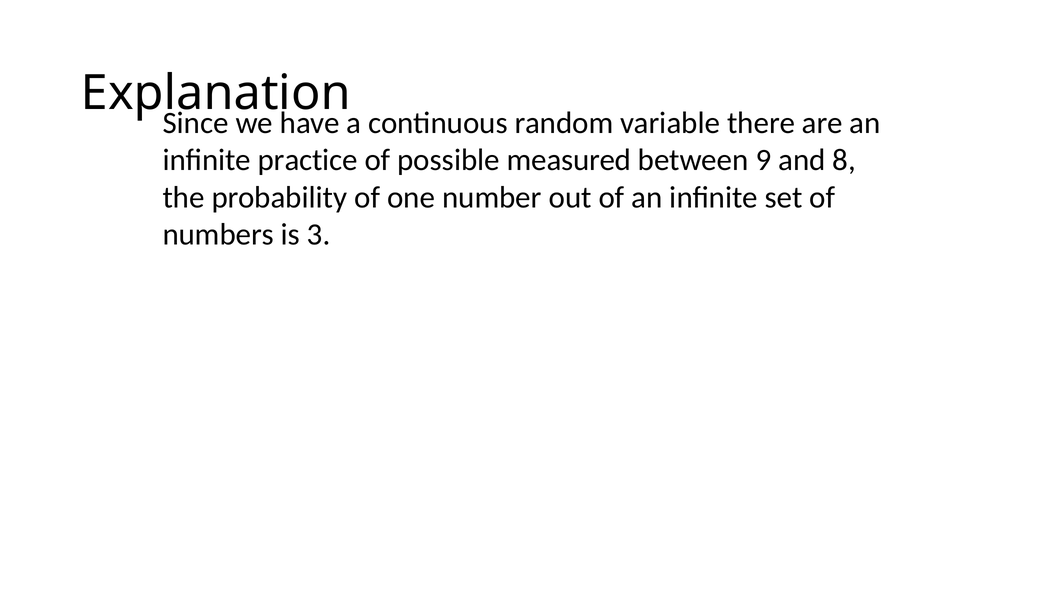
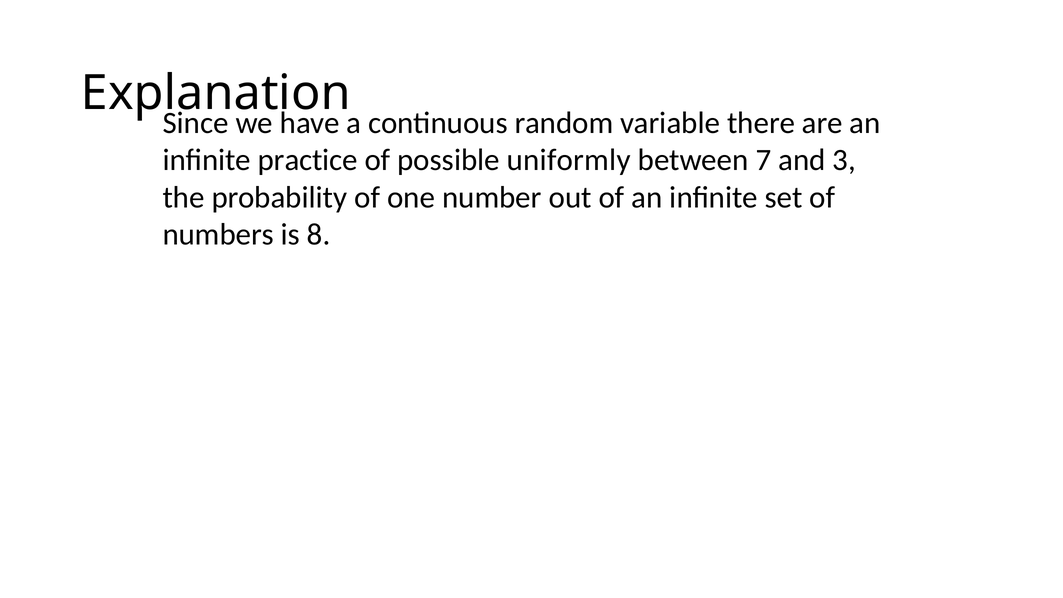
measured: measured -> uniformly (569, 160)
9: 9 -> 7 (763, 160)
8: 8 -> 3 (844, 160)
3: 3 -> 8 (319, 234)
